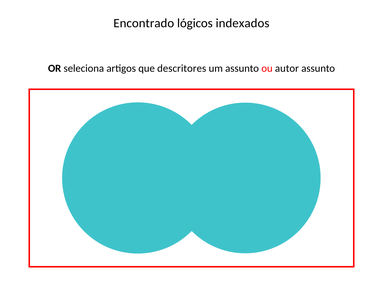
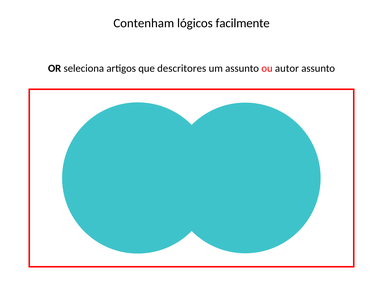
Encontrado: Encontrado -> Contenham (144, 23)
indexados: indexados -> facilmente (243, 23)
